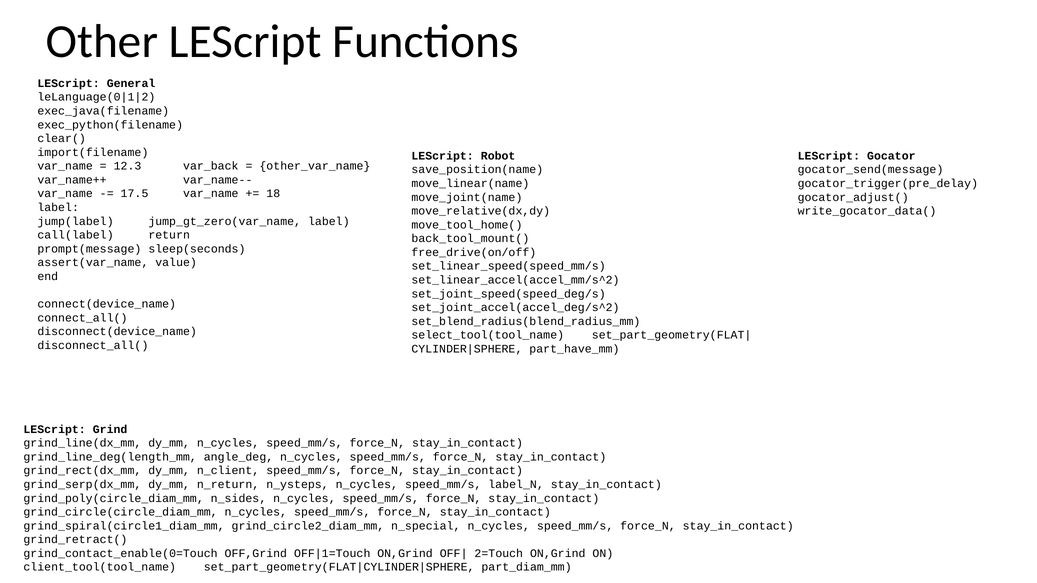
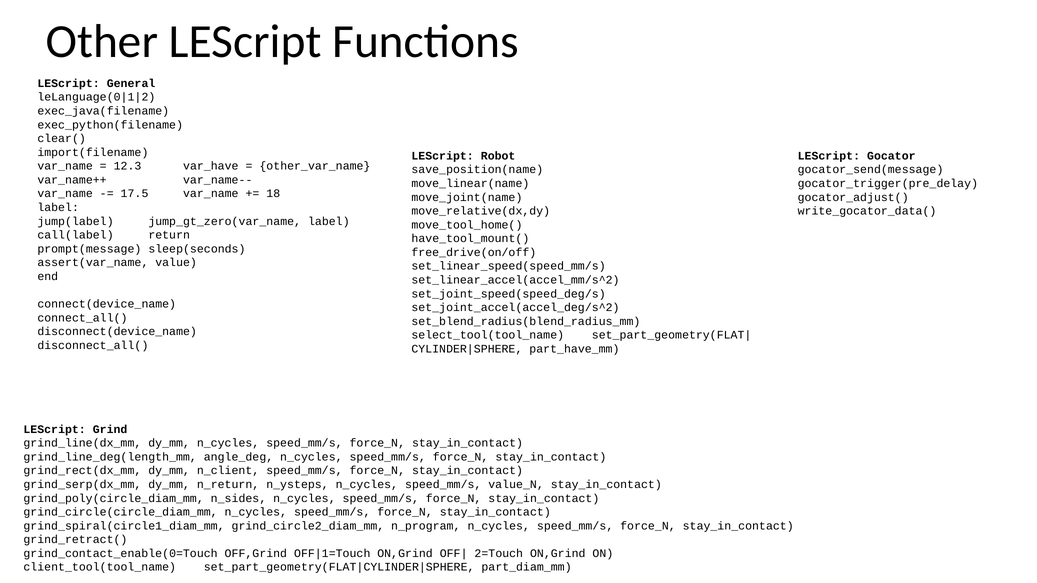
var_back: var_back -> var_have (211, 166)
back_tool_mount(: back_tool_mount( -> have_tool_mount( (470, 239)
label_N: label_N -> value_N (516, 485)
n_special: n_special -> n_program (426, 526)
